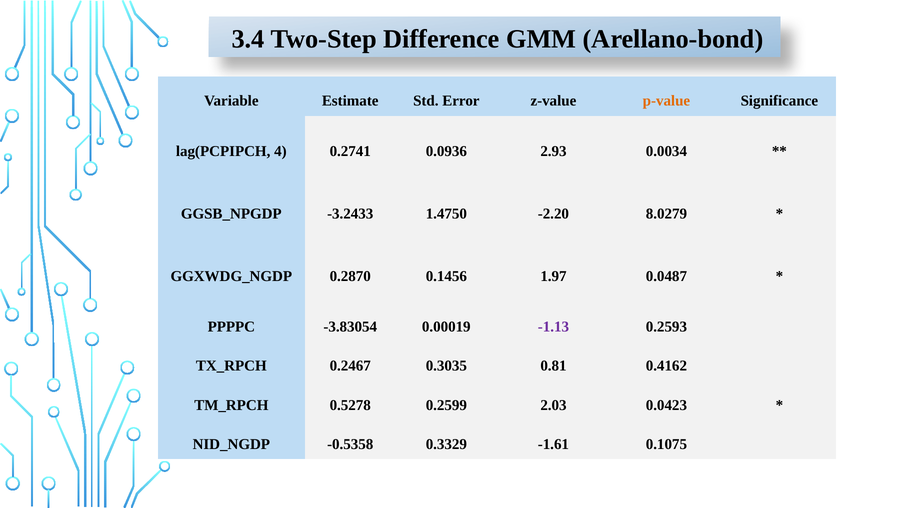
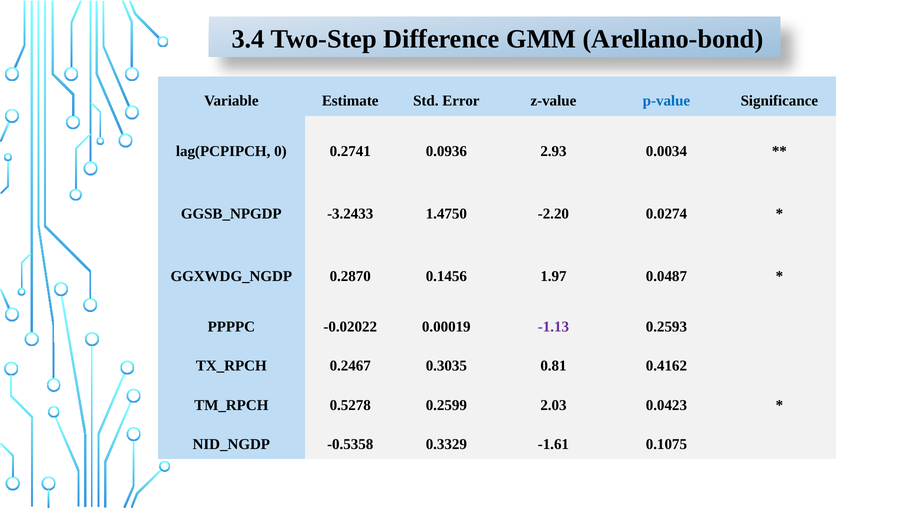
p-value colour: orange -> blue (666, 101)
4: 4 -> 0 (280, 151)
8.0279: 8.0279 -> 0.0274 (666, 214)
-3.83054: -3.83054 -> -0.02022 (350, 327)
